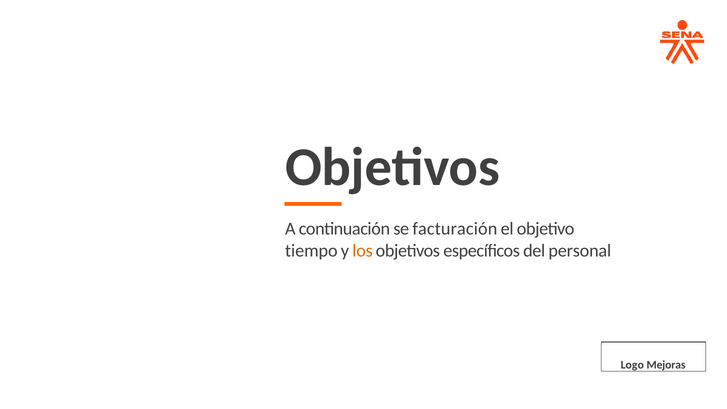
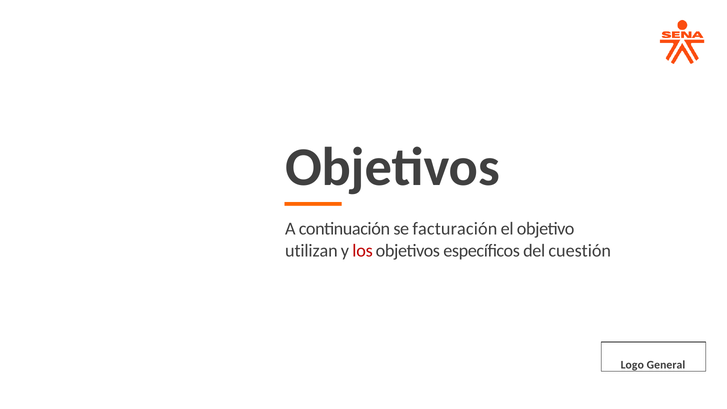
tiempo: tiempo -> utilizan (311, 251)
los colour: orange -> red (363, 251)
personal: personal -> cuestión (580, 251)
Mejoras: Mejoras -> General (666, 365)
